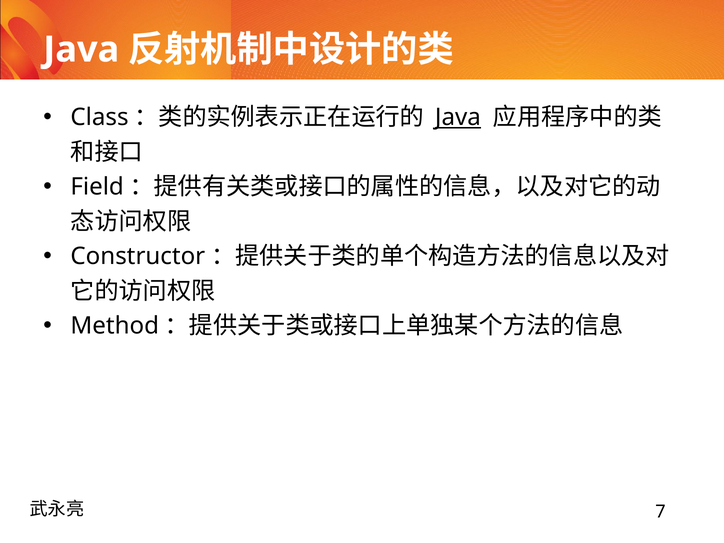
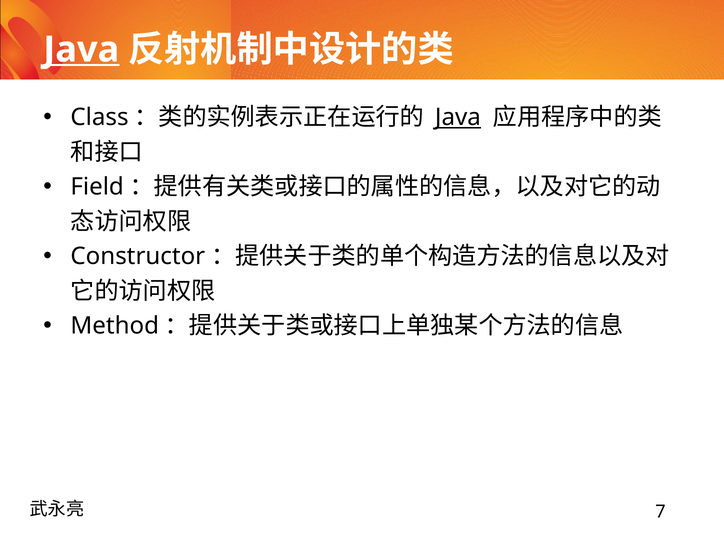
Java underline: none -> present (81, 50)
